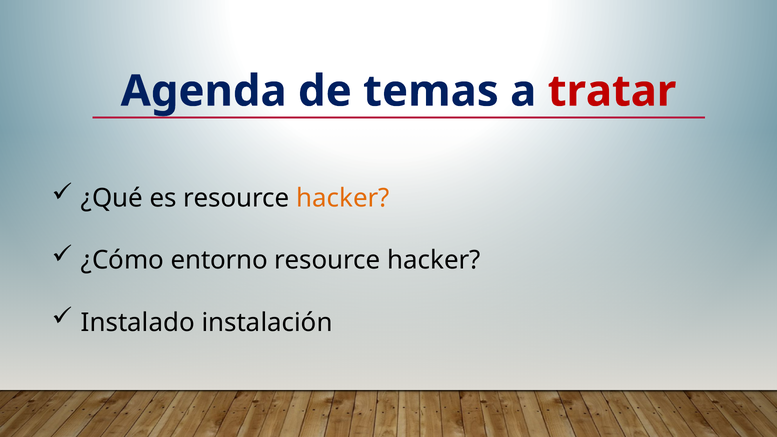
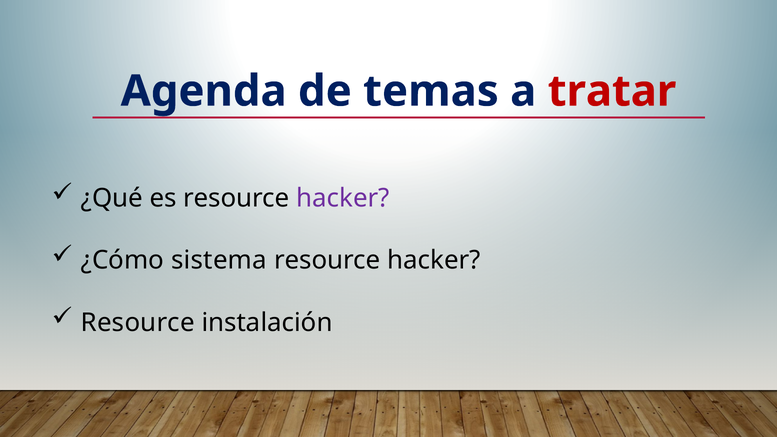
hacker colour: orange -> purple (343, 198)
entorno: entorno -> sistema (219, 260)
Instalado: Instalado -> Resource (138, 323)
